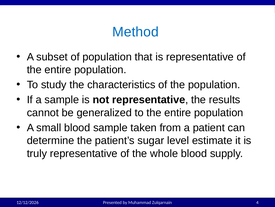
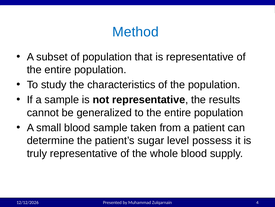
estimate: estimate -> possess (212, 140)
